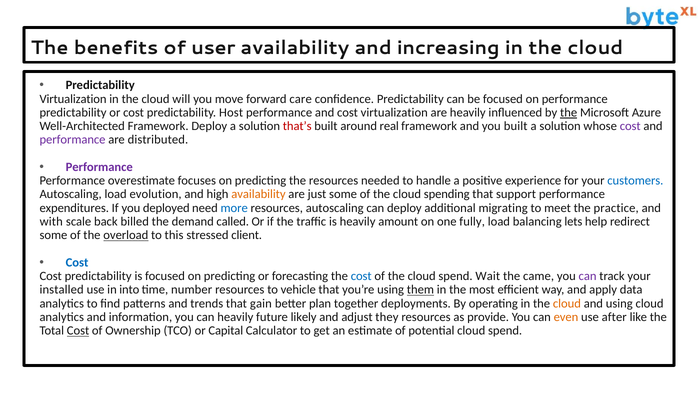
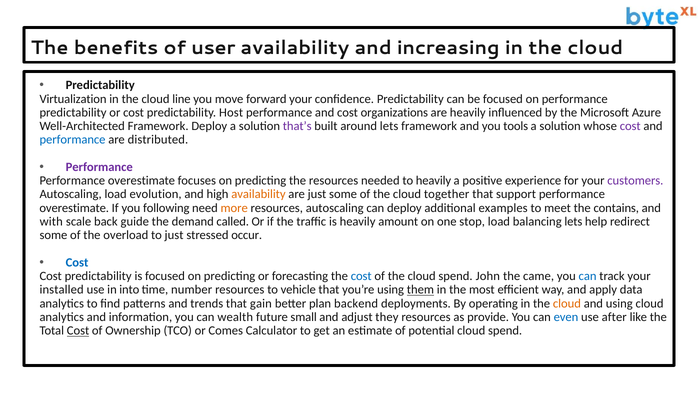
will: will -> line (181, 99)
forward care: care -> your (301, 99)
cost virtualization: virtualization -> organizations (394, 112)
the underline: present -> none (569, 112)
that’s colour: red -> purple (297, 126)
around real: real -> lets (389, 126)
you built: built -> tools (516, 126)
performance colour: purple -> blue (73, 140)
to handle: handle -> heavily (433, 181)
customers colour: blue -> purple (635, 181)
spending: spending -> together (447, 194)
expenditures: expenditures -> overestimate (74, 208)
deployed: deployed -> following (166, 208)
more colour: blue -> orange (234, 208)
migrating: migrating -> examples (503, 208)
practice: practice -> contains (616, 208)
billed: billed -> guide (135, 221)
fully: fully -> stop (472, 221)
overload underline: present -> none (126, 235)
to this: this -> just (174, 235)
client: client -> occur (247, 235)
Wait: Wait -> John (488, 276)
can colour: purple -> blue (588, 276)
together: together -> backend (356, 303)
can heavily: heavily -> wealth (235, 317)
likely: likely -> small (304, 317)
even colour: orange -> blue (566, 317)
Capital: Capital -> Comes (226, 330)
